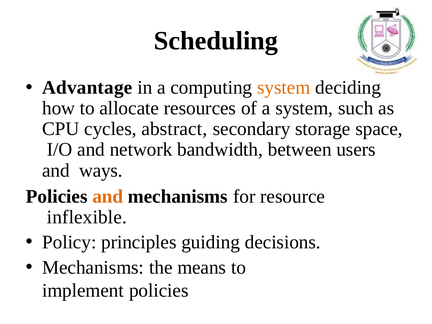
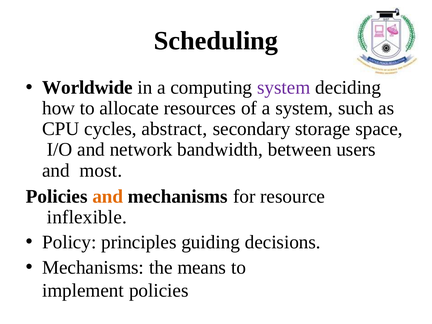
Advantage: Advantage -> Worldwide (87, 87)
system colour: orange -> purple (284, 87)
ways: ways -> most (101, 170)
